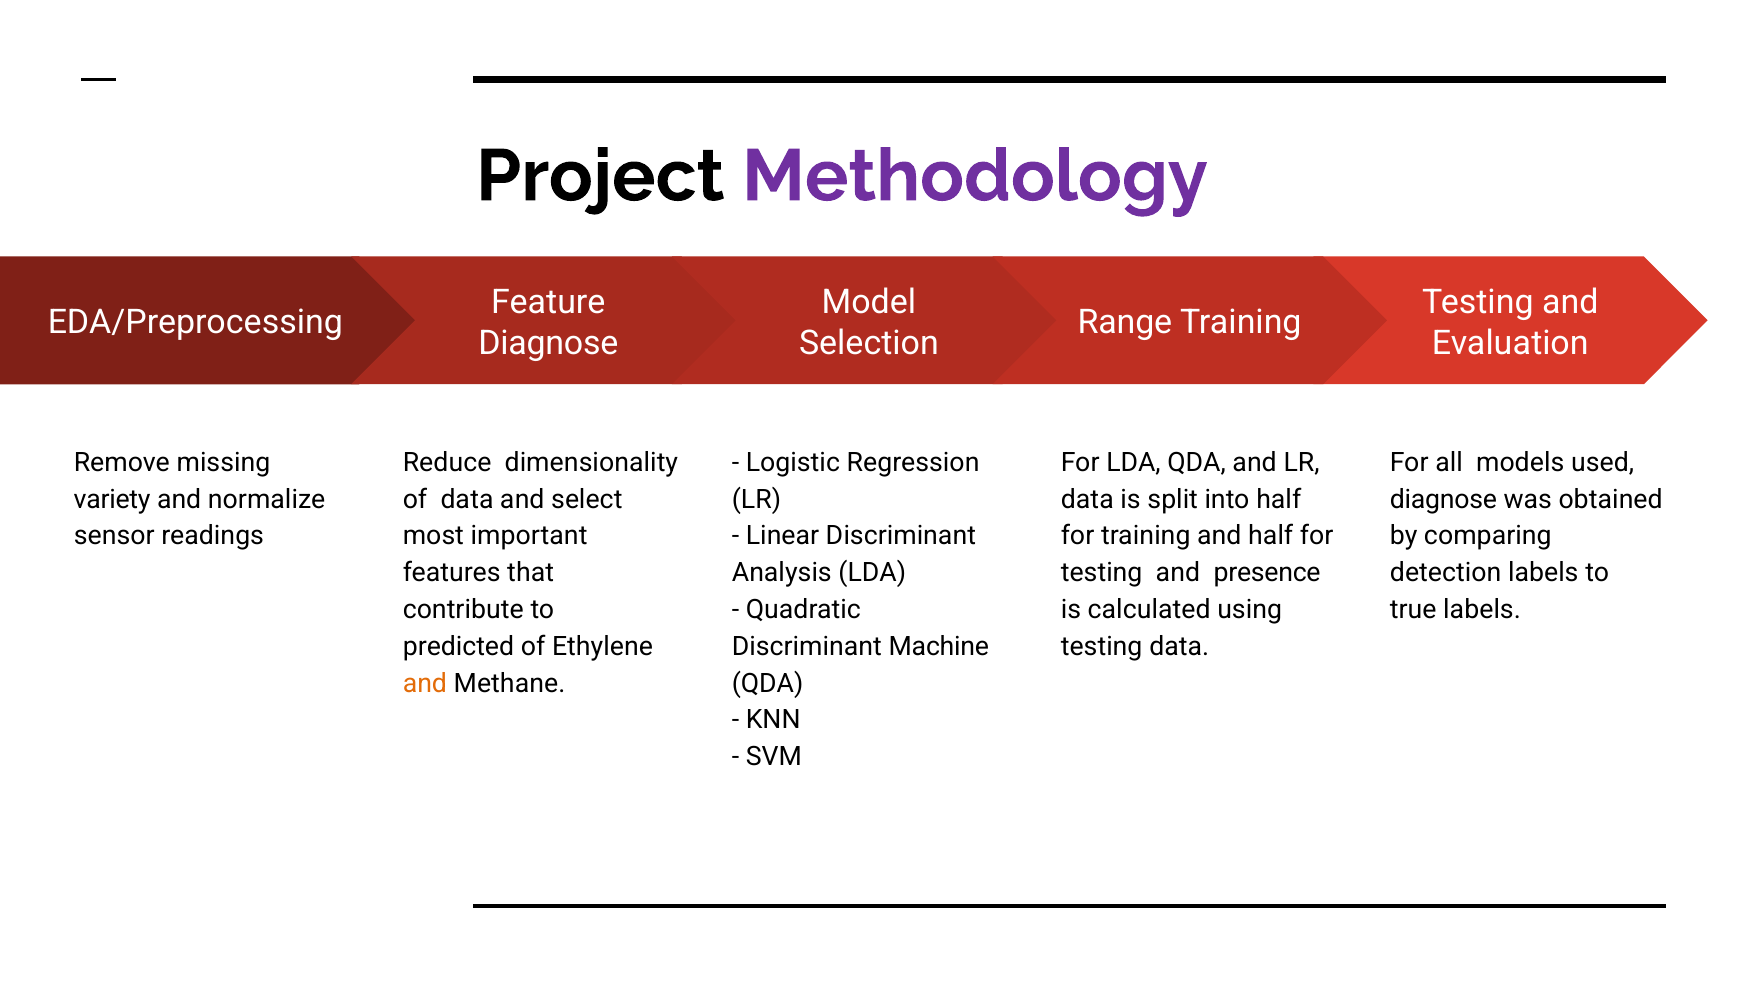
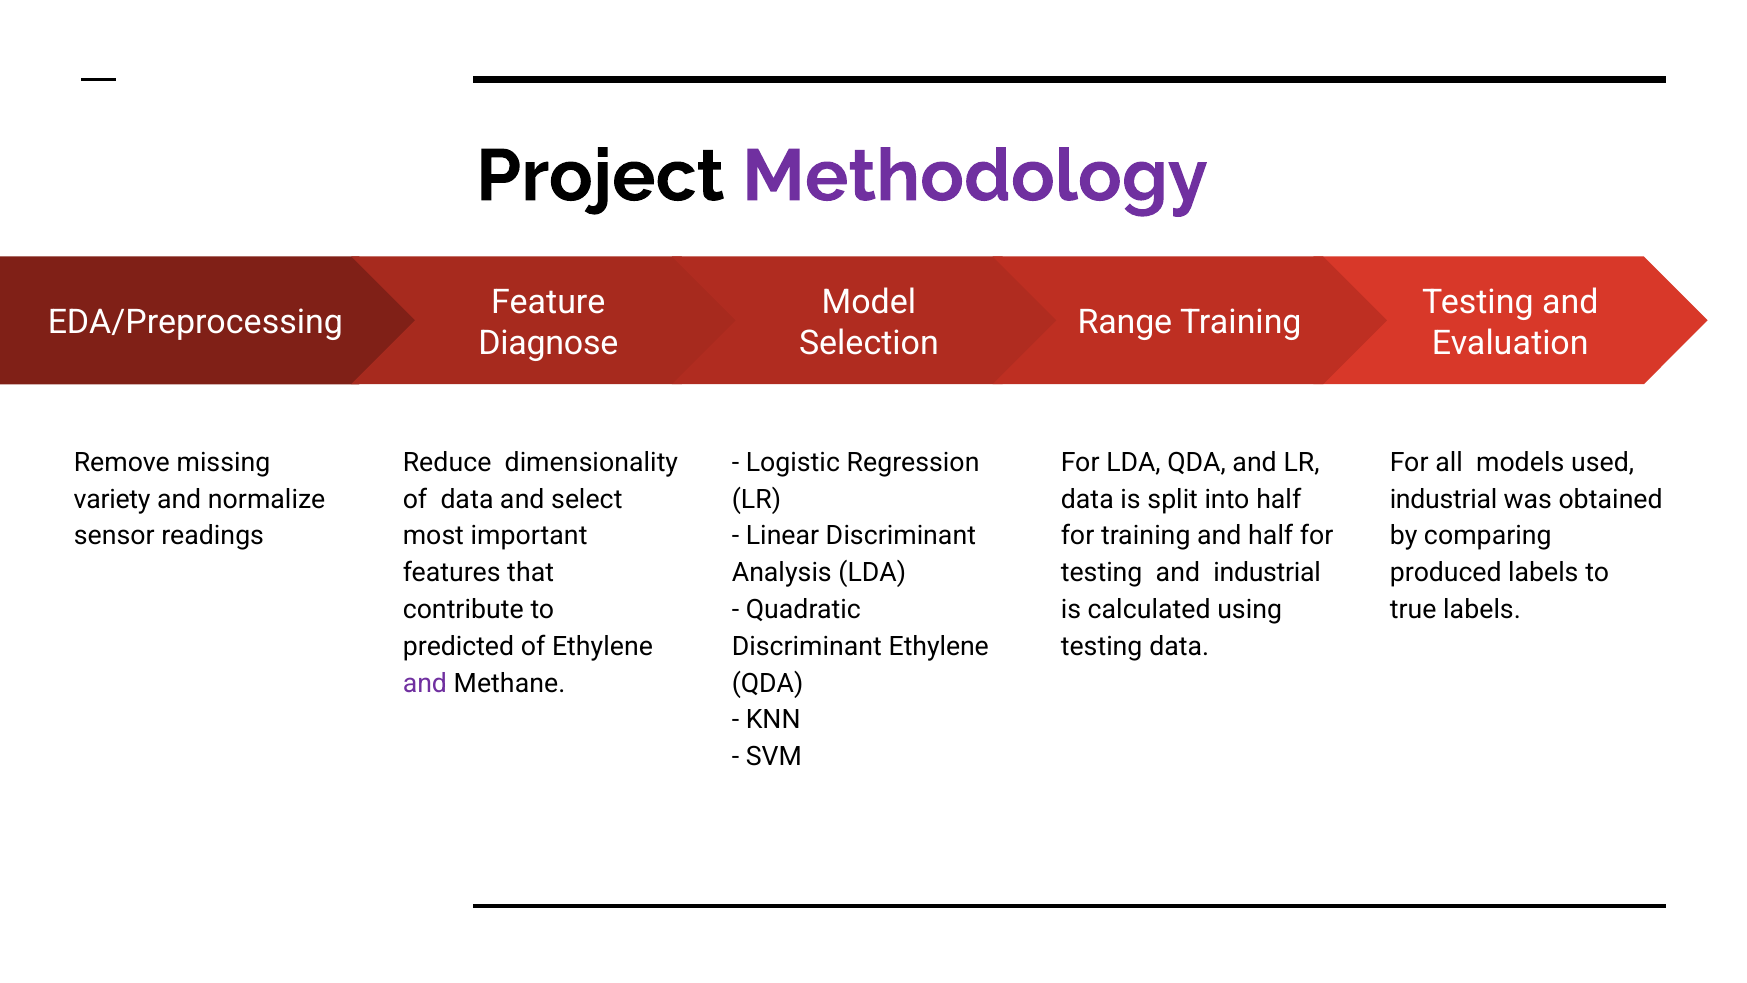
diagnose: diagnose -> industrial (1444, 499)
and presence: presence -> industrial (1267, 573)
detection: detection -> produced (1446, 573)
Discriminant Machine: Machine -> Ethylene (939, 646)
and colour: orange -> purple (425, 683)
